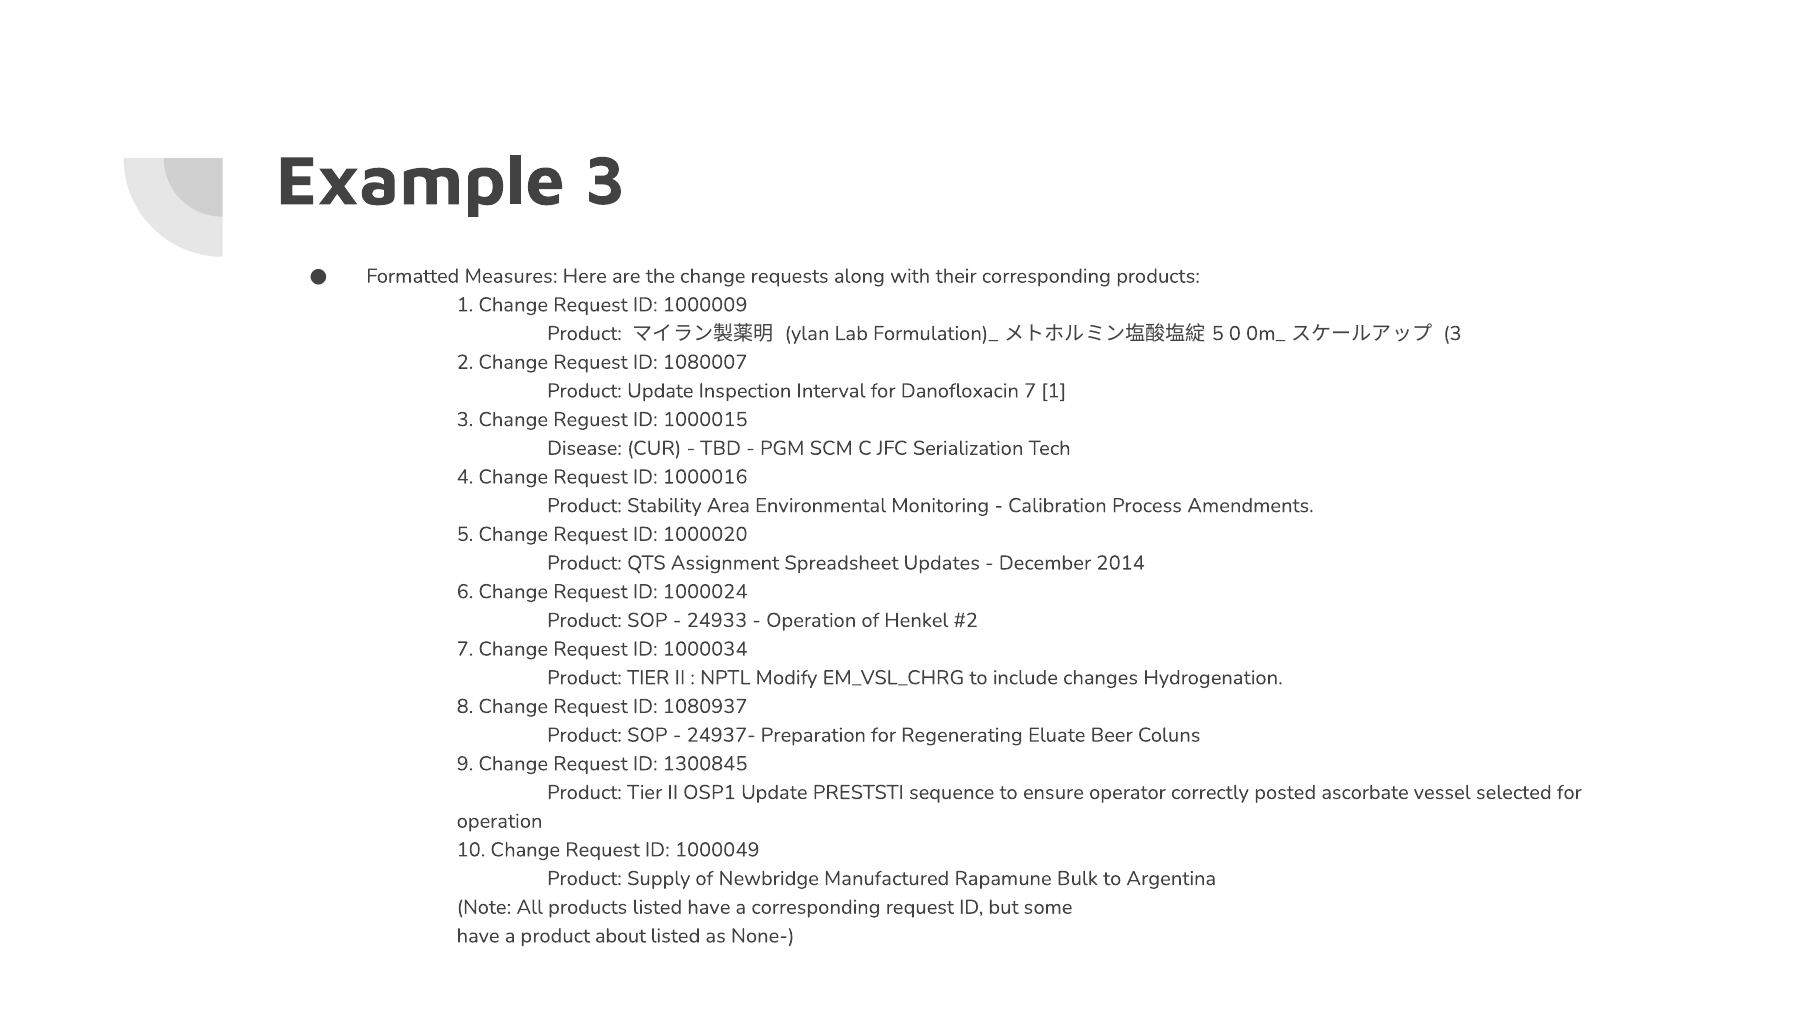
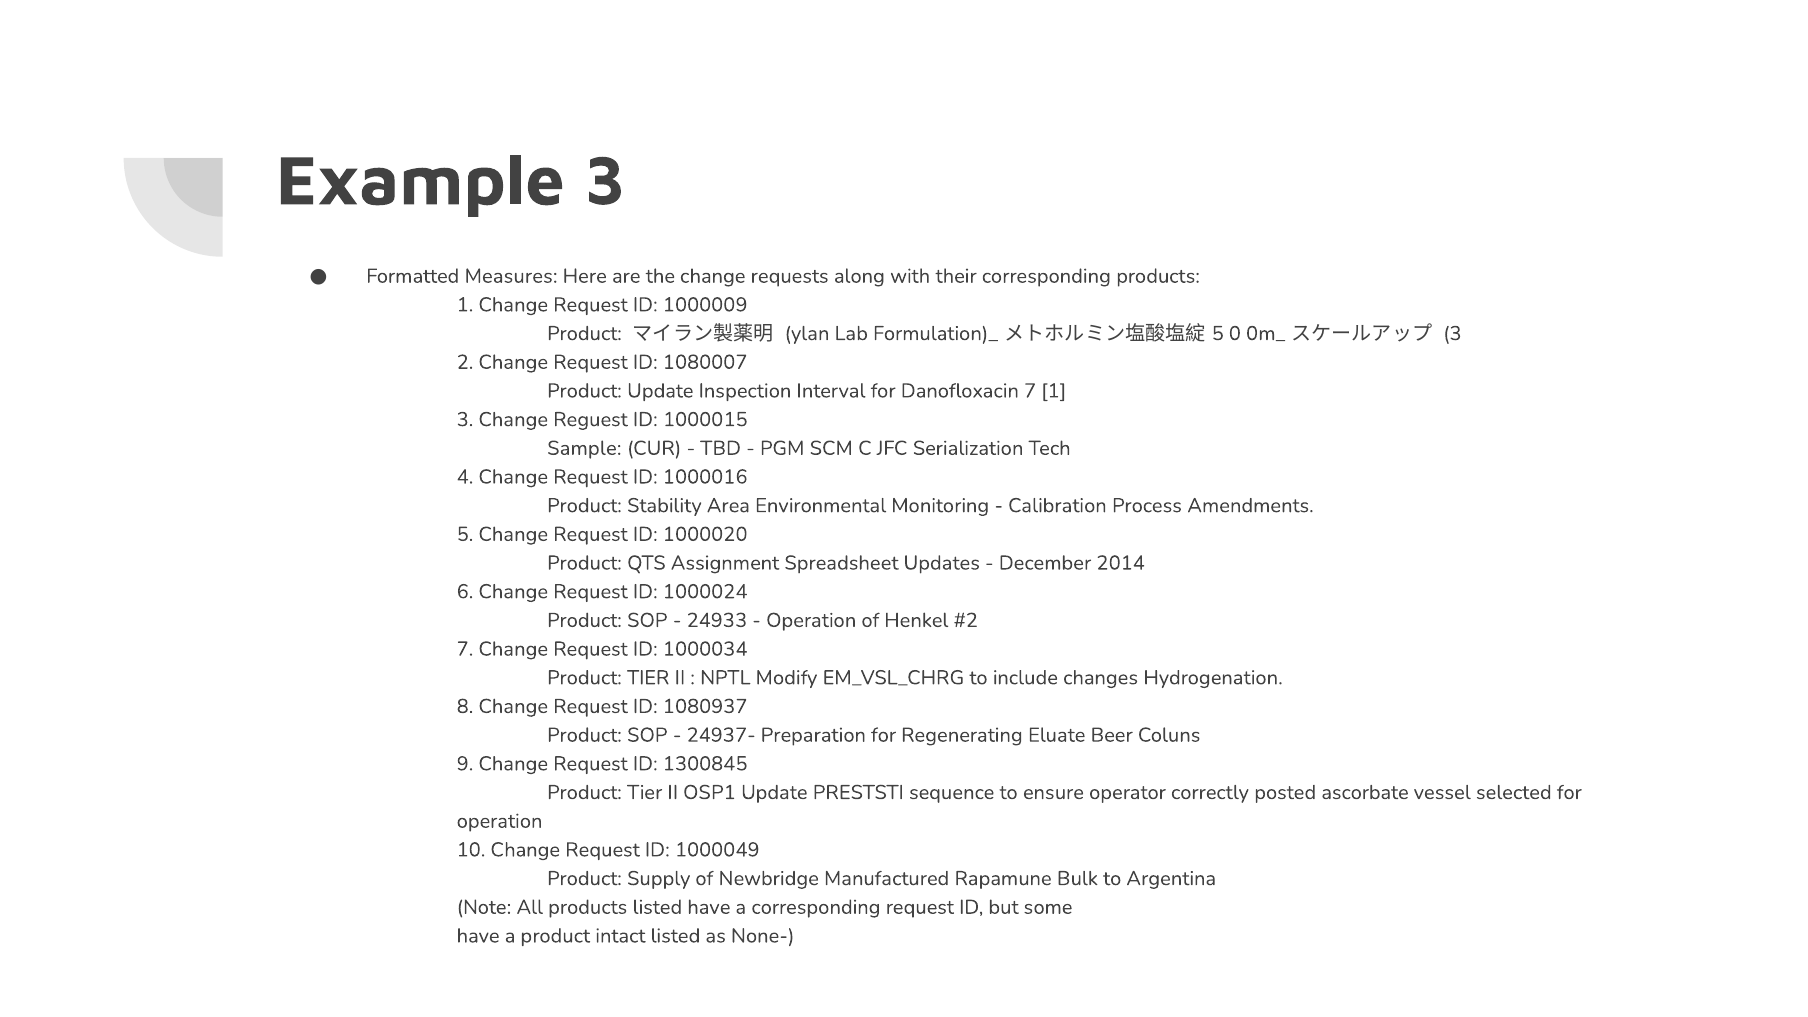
Disease: Disease -> Sample (584, 448)
about: about -> intact (620, 936)
